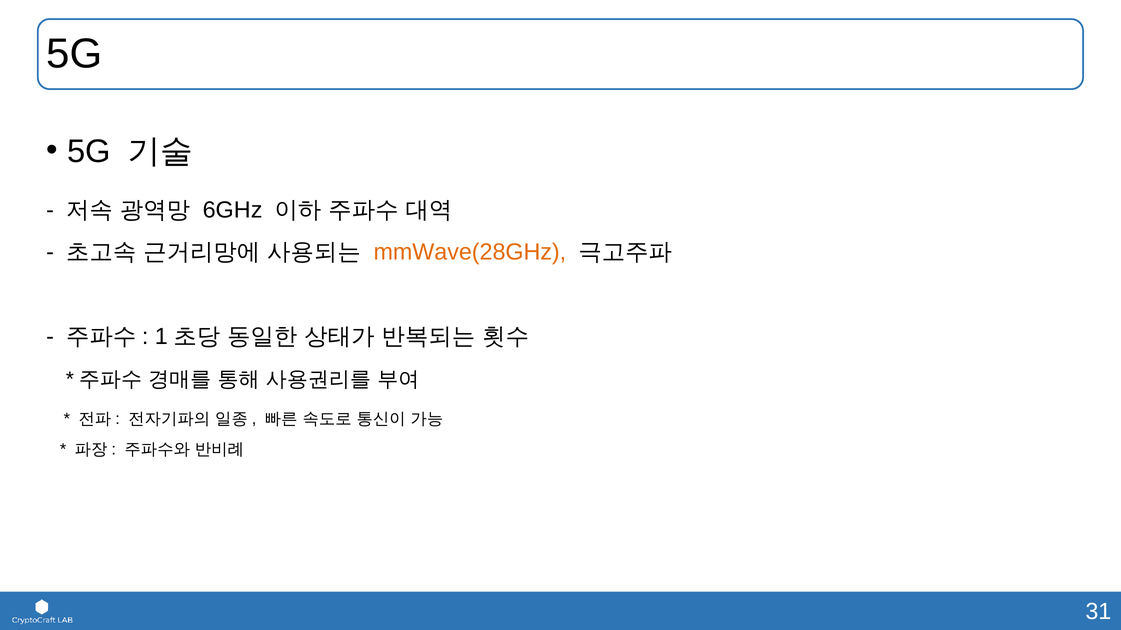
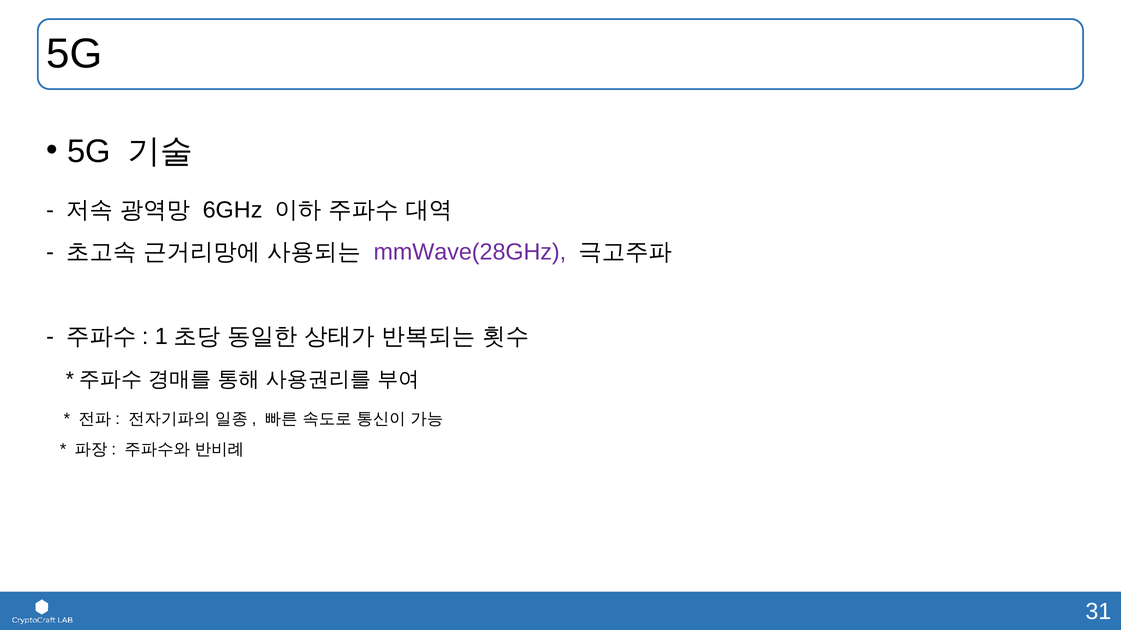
mmWave(28GHz colour: orange -> purple (470, 252)
